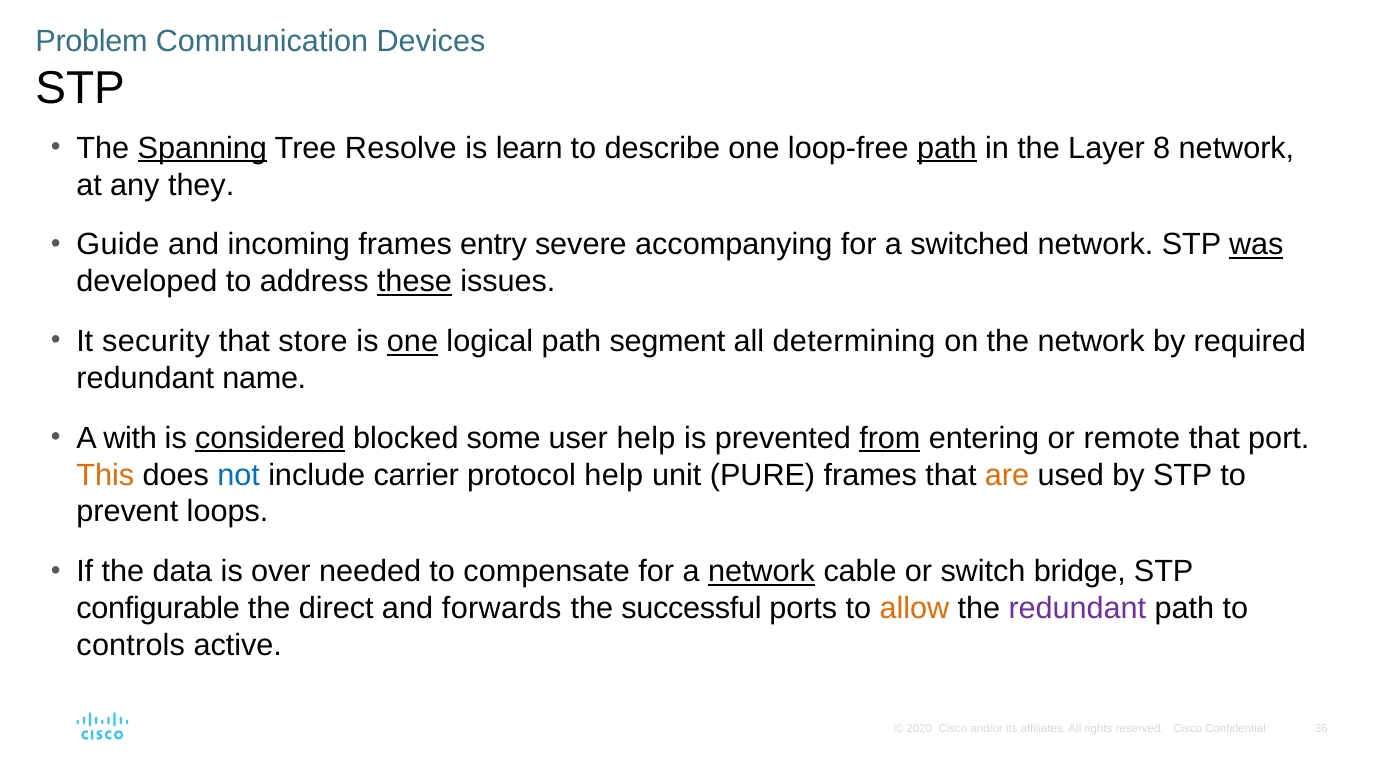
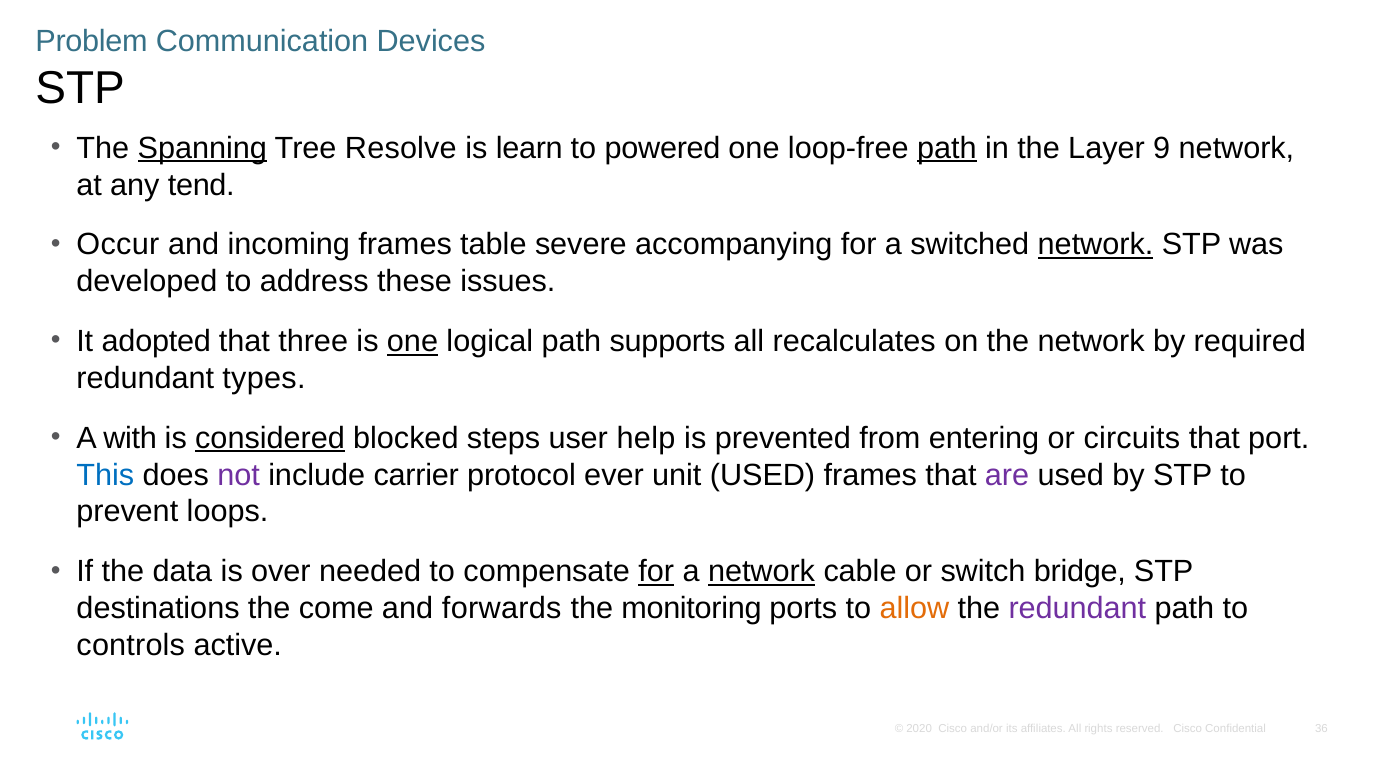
describe: describe -> powered (663, 148)
8: 8 -> 9 (1162, 148)
they: they -> tend (201, 185)
Guide: Guide -> Occur (118, 245)
entry: entry -> table (493, 245)
network underline: none -> present (1096, 245)
was underline: present -> none (1256, 245)
these underline: present -> none (414, 281)
security: security -> adopted (156, 341)
store: store -> three (313, 341)
segment: segment -> supports (668, 341)
determining: determining -> recalculates (854, 341)
name: name -> types (264, 378)
some: some -> steps (504, 438)
from underline: present -> none (890, 438)
remote: remote -> circuits (1132, 438)
This colour: orange -> blue (105, 475)
not colour: blue -> purple (239, 475)
protocol help: help -> ever (614, 475)
unit PURE: PURE -> USED (763, 475)
are colour: orange -> purple (1007, 475)
for underline: none -> present (656, 571)
configurable: configurable -> destinations (158, 608)
direct: direct -> come (336, 608)
successful: successful -> monitoring (691, 608)
